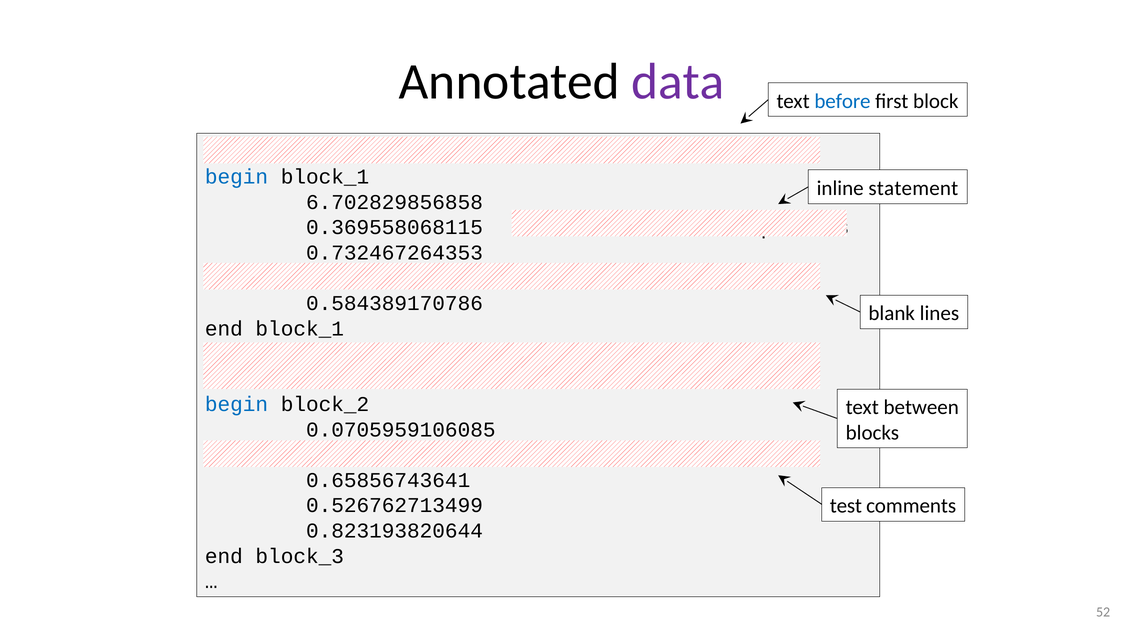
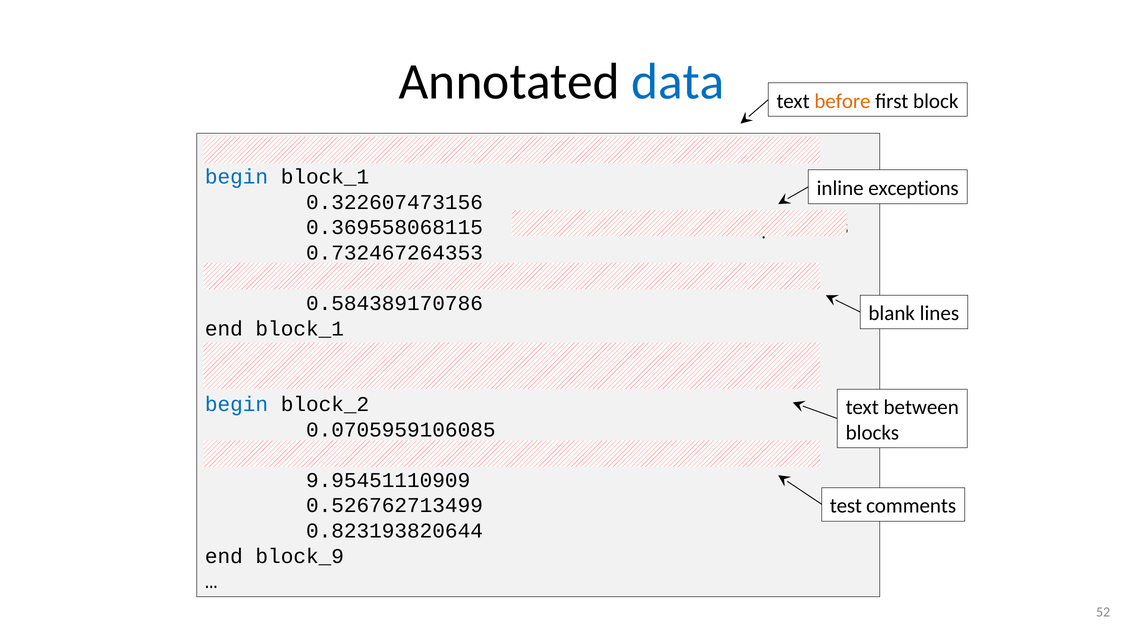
data colour: purple -> blue (678, 82)
before colour: blue -> orange (842, 101)
statement: statement -> exceptions (914, 188)
6.702829856858: 6.702829856858 -> 0.322607473156 (394, 202)
0.65856743641: 0.65856743641 -> 9.95451110909 (388, 480)
block_3: block_3 -> block_9 (300, 556)
